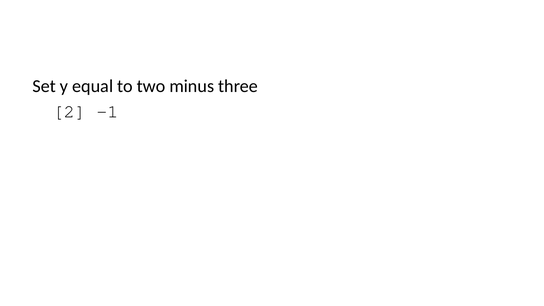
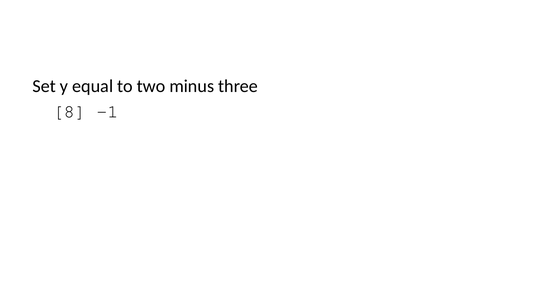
2: 2 -> 8 (69, 112)
